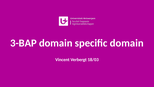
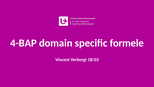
3-BAP: 3-BAP -> 4-BAP (23, 43)
specific domain: domain -> formele (127, 43)
